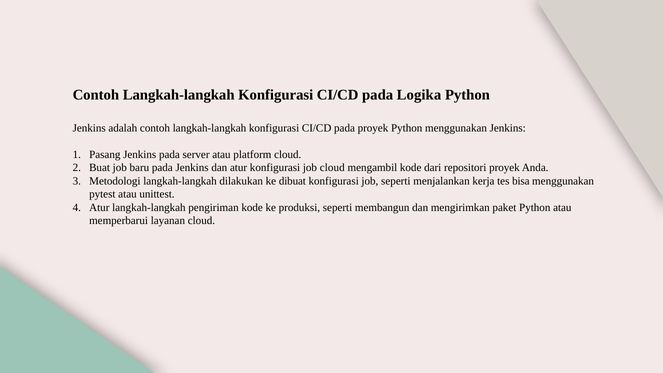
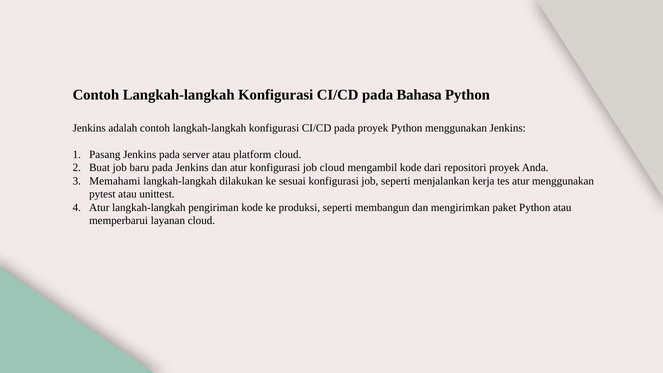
Logika: Logika -> Bahasa (419, 95)
Metodologi: Metodologi -> Memahami (115, 181)
dibuat: dibuat -> sesuai (292, 181)
tes bisa: bisa -> atur (521, 181)
